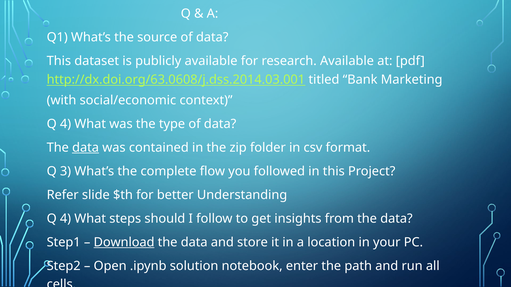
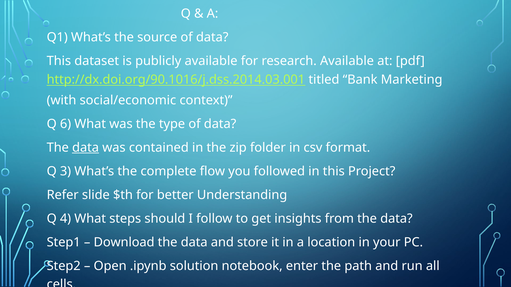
http://dx.doi.org/63.0608/j.dss.2014.03.001: http://dx.doi.org/63.0608/j.dss.2014.03.001 -> http://dx.doi.org/90.1016/j.dss.2014.03.001 (176, 80)
4: 4 -> 6 (66, 124)
Download underline: present -> none (124, 243)
